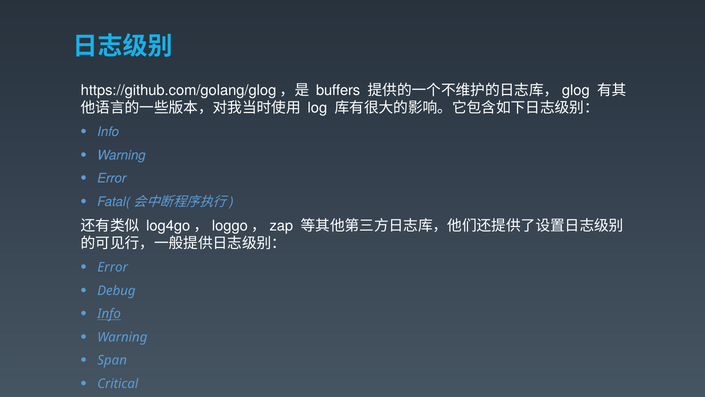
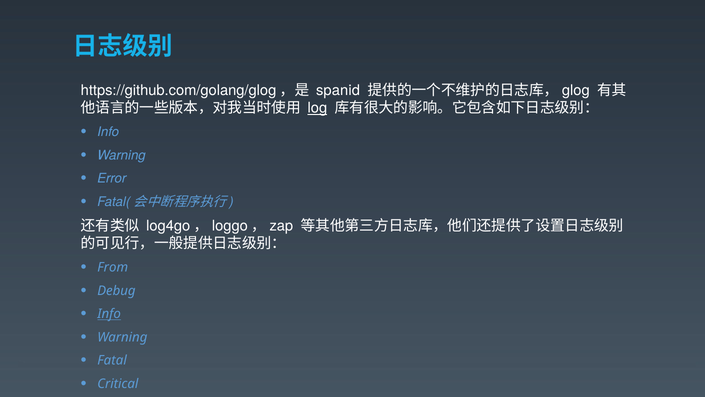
buffers: buffers -> spanid (338, 90)
log underline: none -> present (317, 108)
Error: Error -> From (113, 267)
Span: Span -> Fatal (112, 360)
